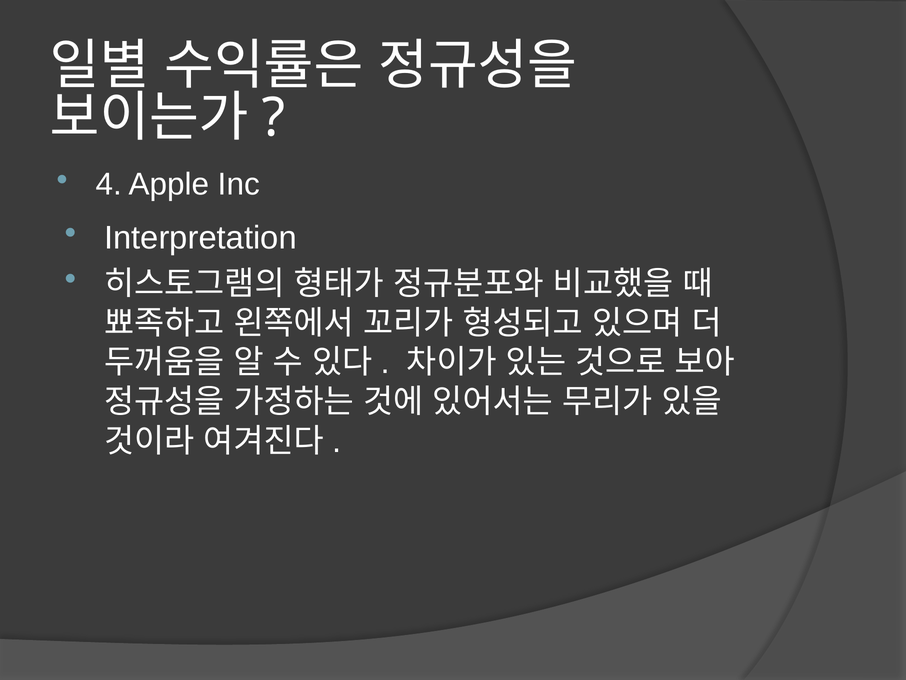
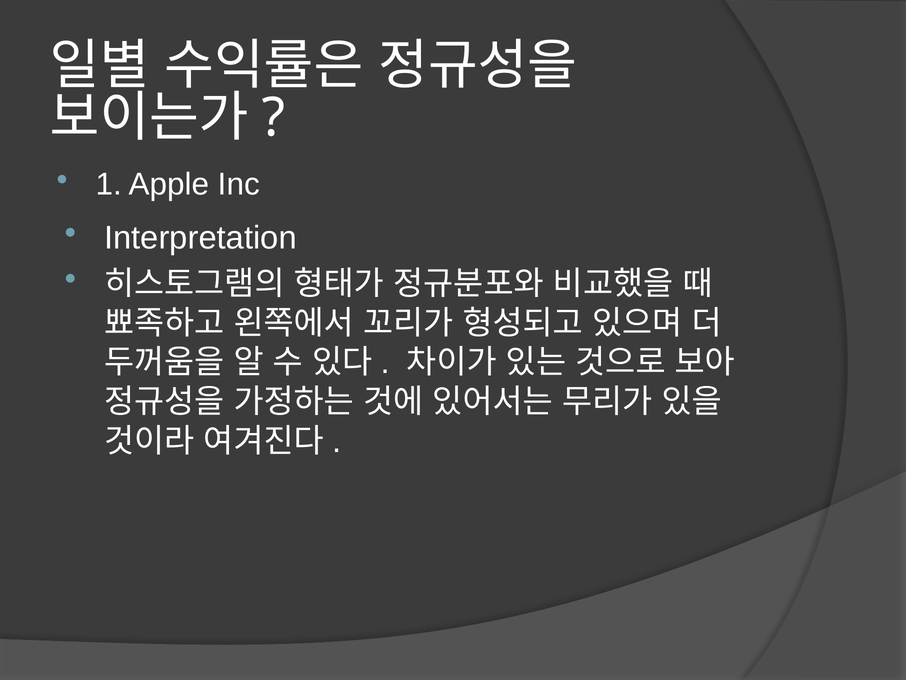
4: 4 -> 1 (109, 184)
